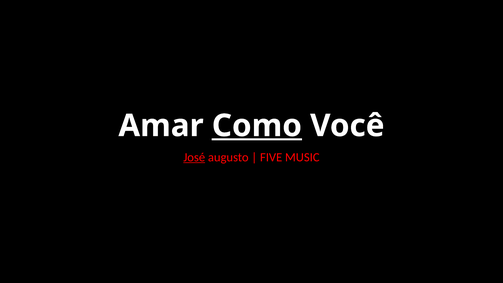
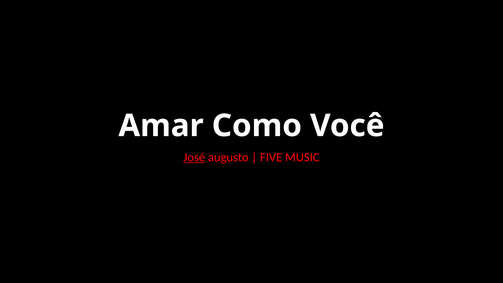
Como underline: present -> none (257, 126)
